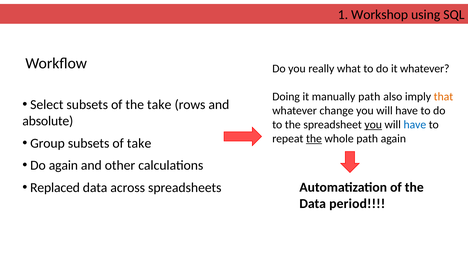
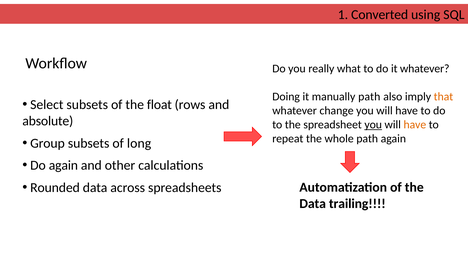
Workshop: Workshop -> Converted (380, 15)
the take: take -> float (159, 105)
have colour: blue -> orange (415, 125)
the underline: present -> none (314, 139)
of take: take -> long (139, 143)
Replaced: Replaced -> Rounded (55, 188)
period: period -> trailing (357, 204)
